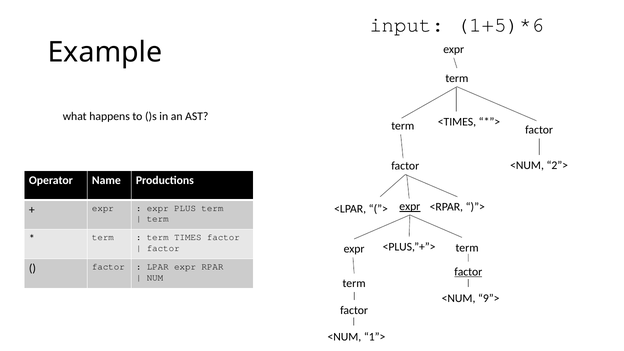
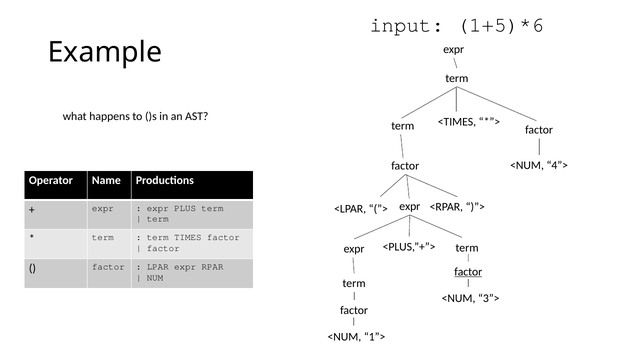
2”>: 2”> -> 4”> (557, 165)
expr underline: present -> none (410, 206)
9”>: 9”> -> 3”> (489, 298)
